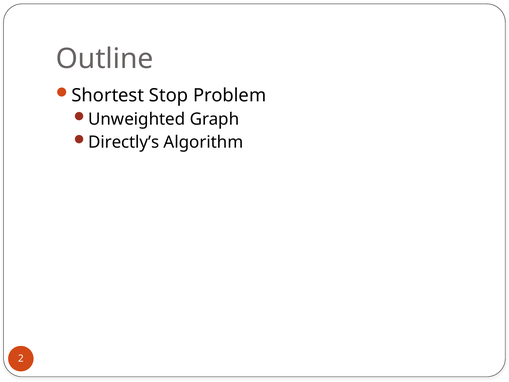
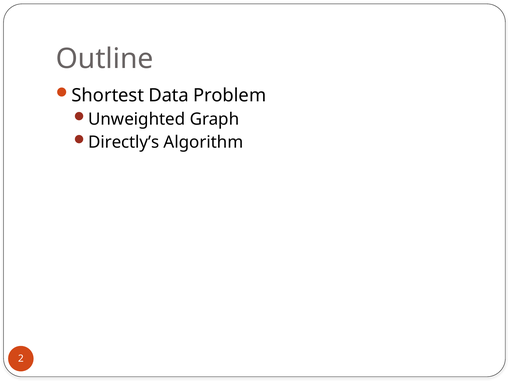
Stop: Stop -> Data (169, 95)
